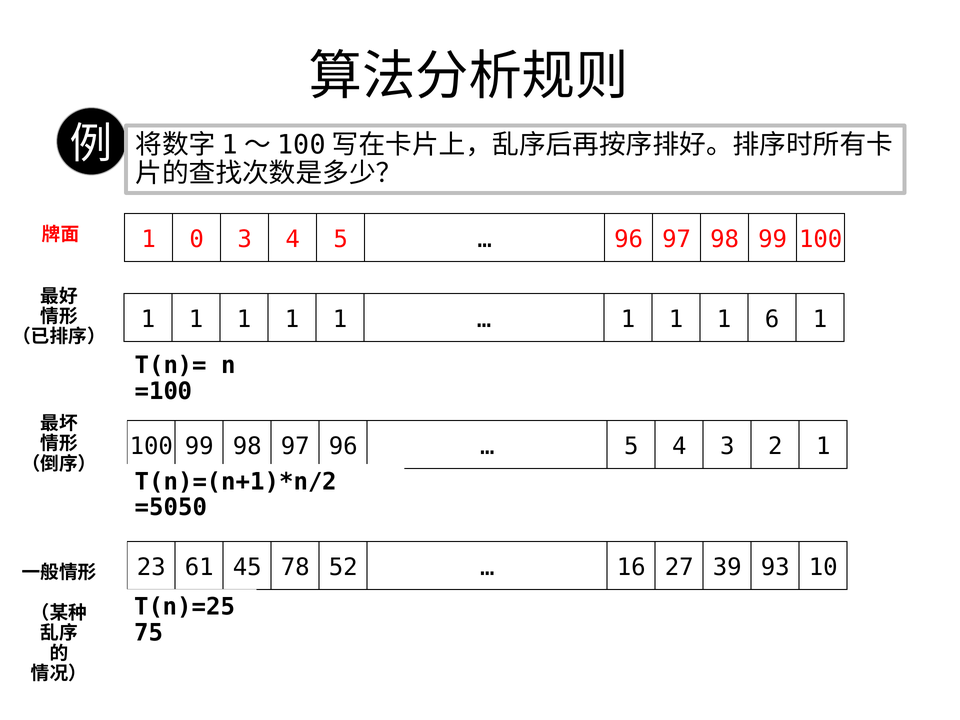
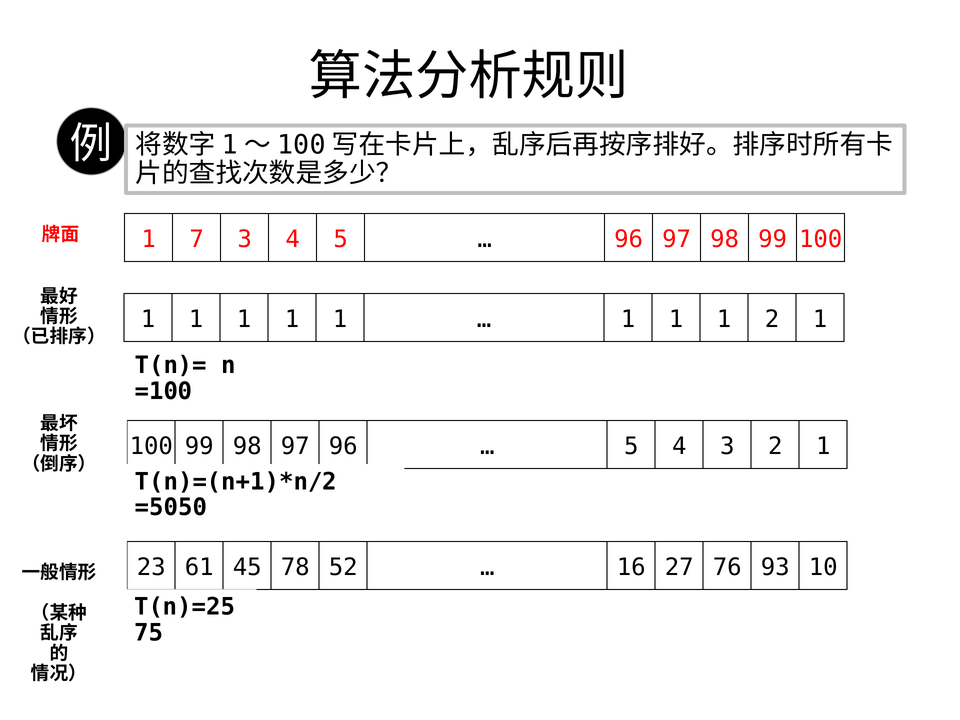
0: 0 -> 7 (197, 239)
1 6: 6 -> 2 (772, 319)
39: 39 -> 76 (727, 567)
